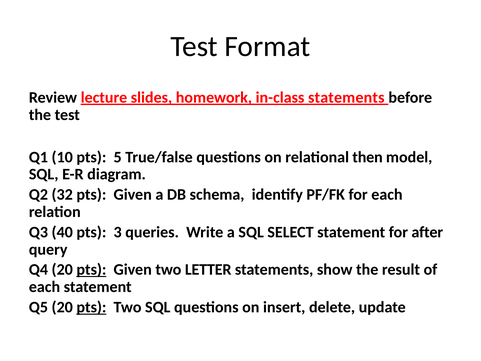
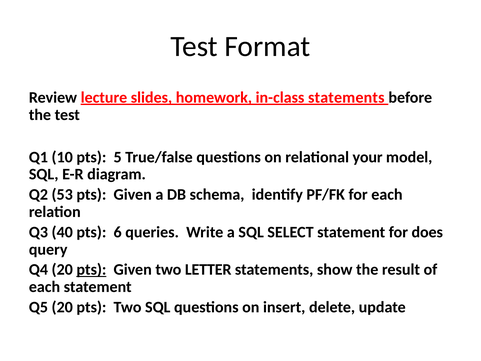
then: then -> your (368, 157)
32: 32 -> 53 (62, 194)
3: 3 -> 6 (118, 232)
after: after -> does (427, 232)
pts underline: present -> none (91, 307)
